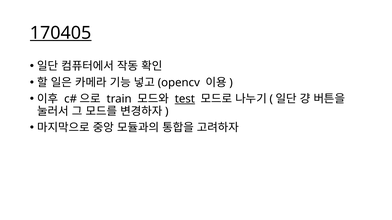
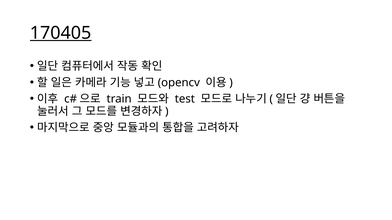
test underline: present -> none (185, 99)
